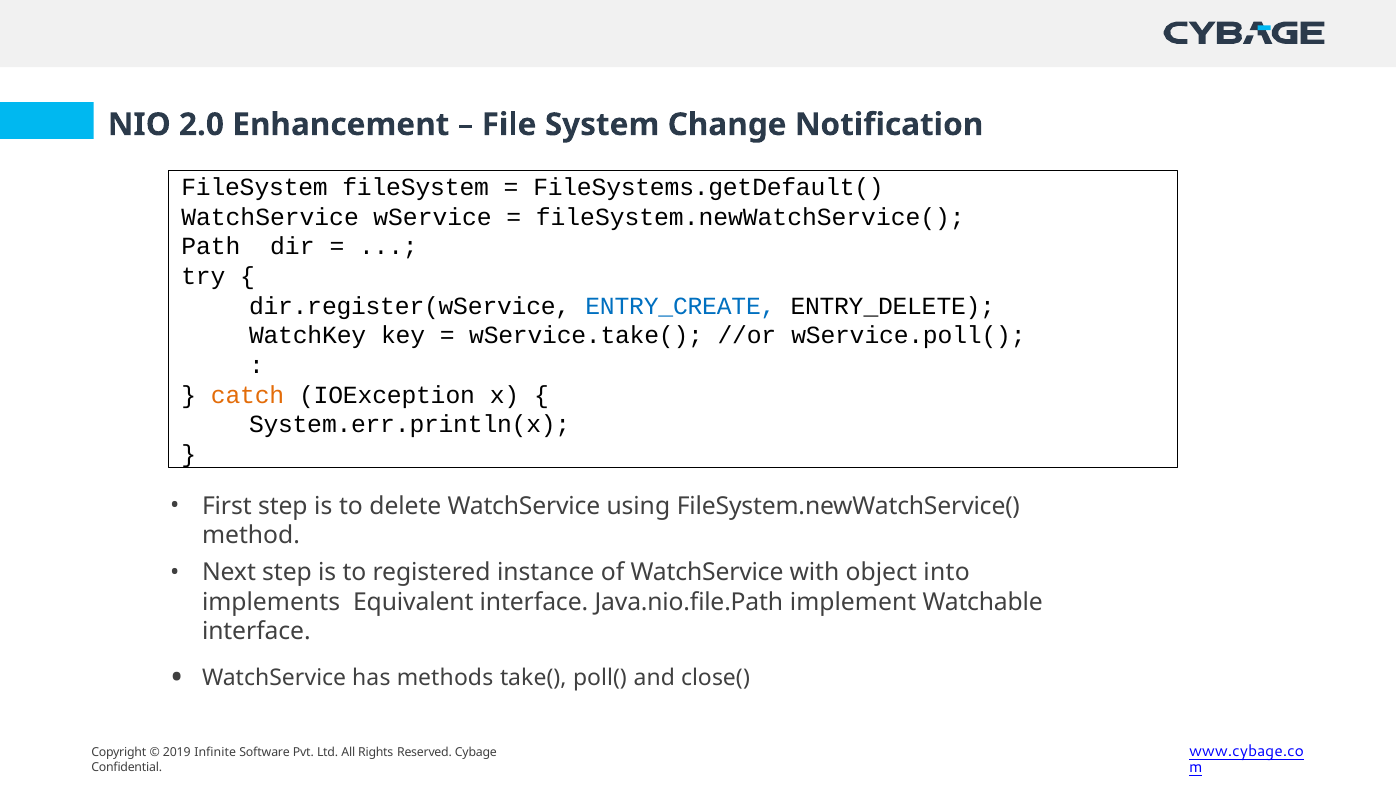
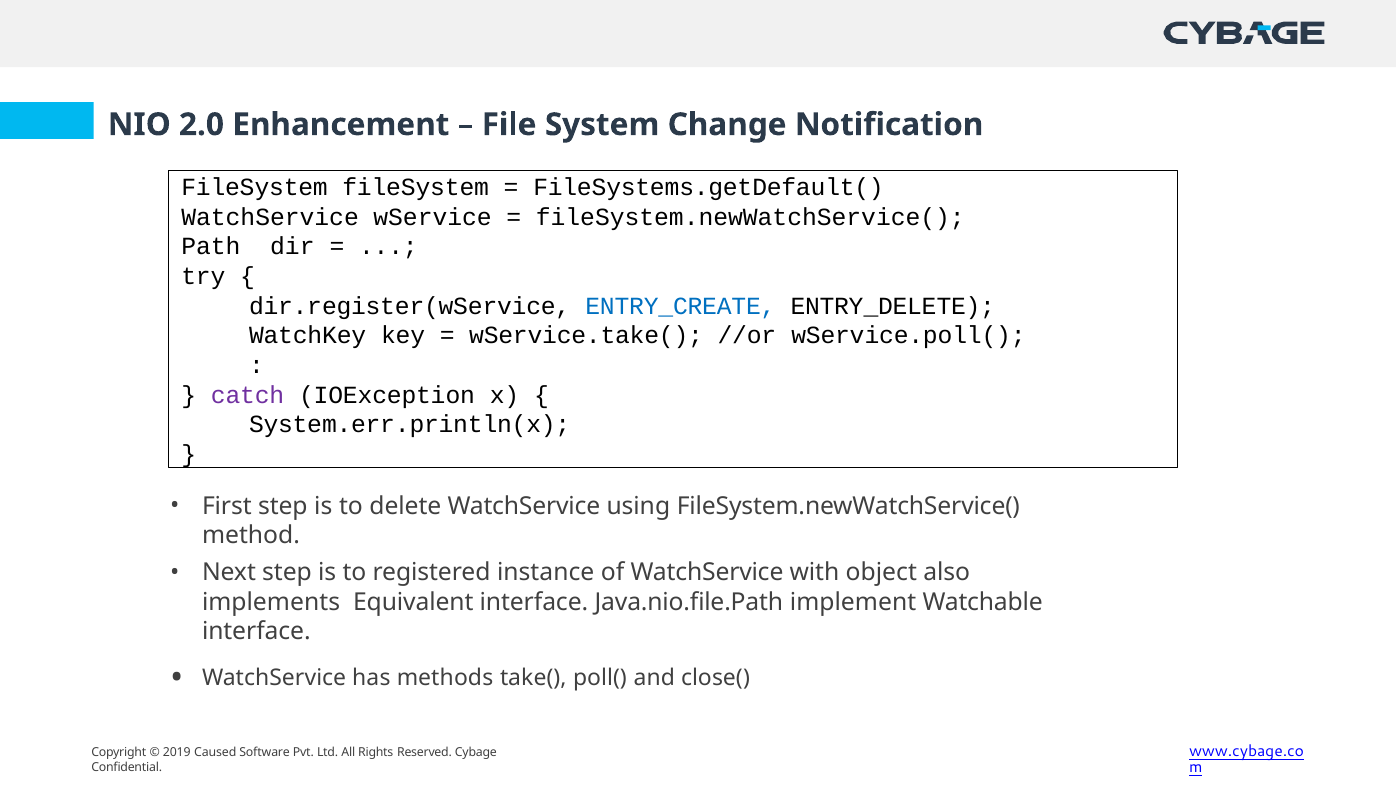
catch colour: orange -> purple (248, 395)
into: into -> also (947, 572)
Infinite: Infinite -> Caused (215, 753)
